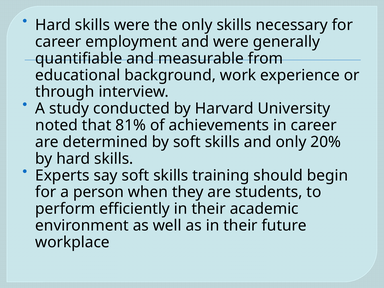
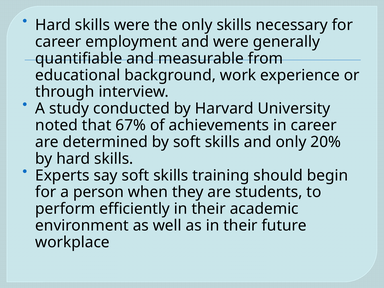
81%: 81% -> 67% (131, 125)
